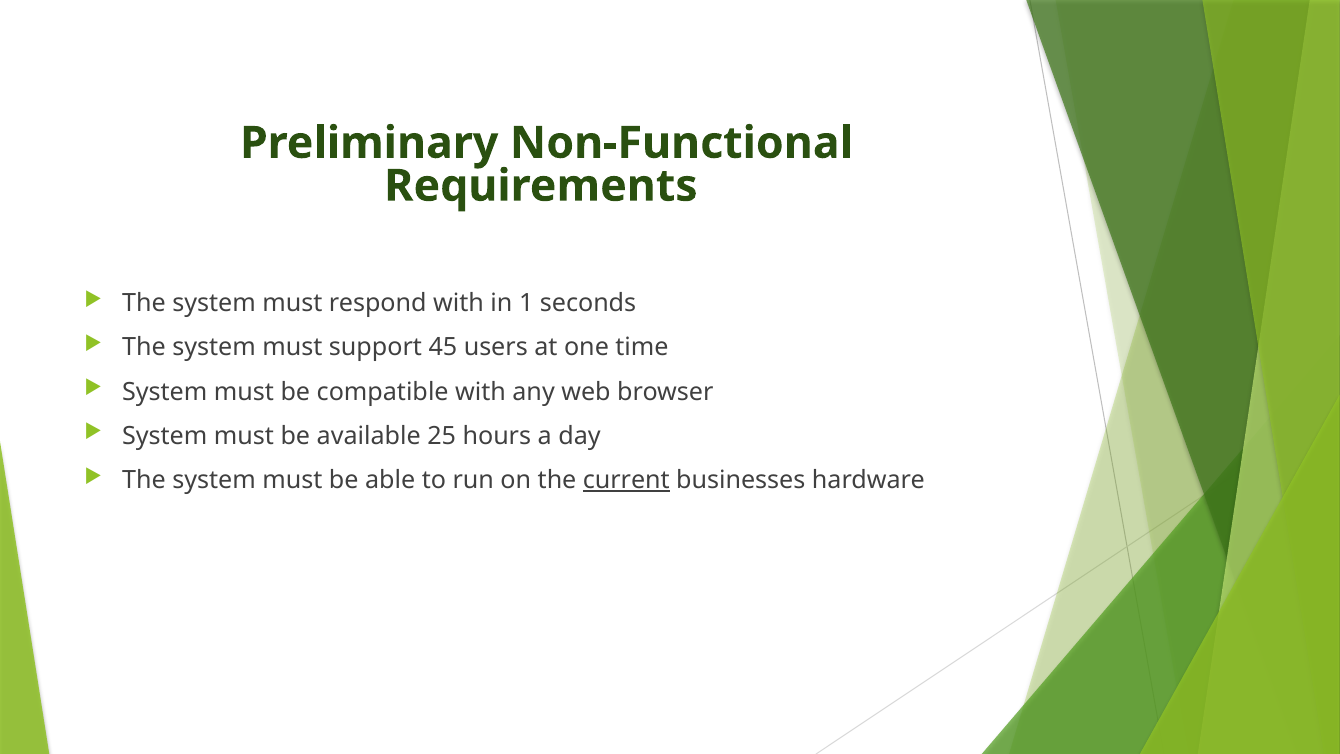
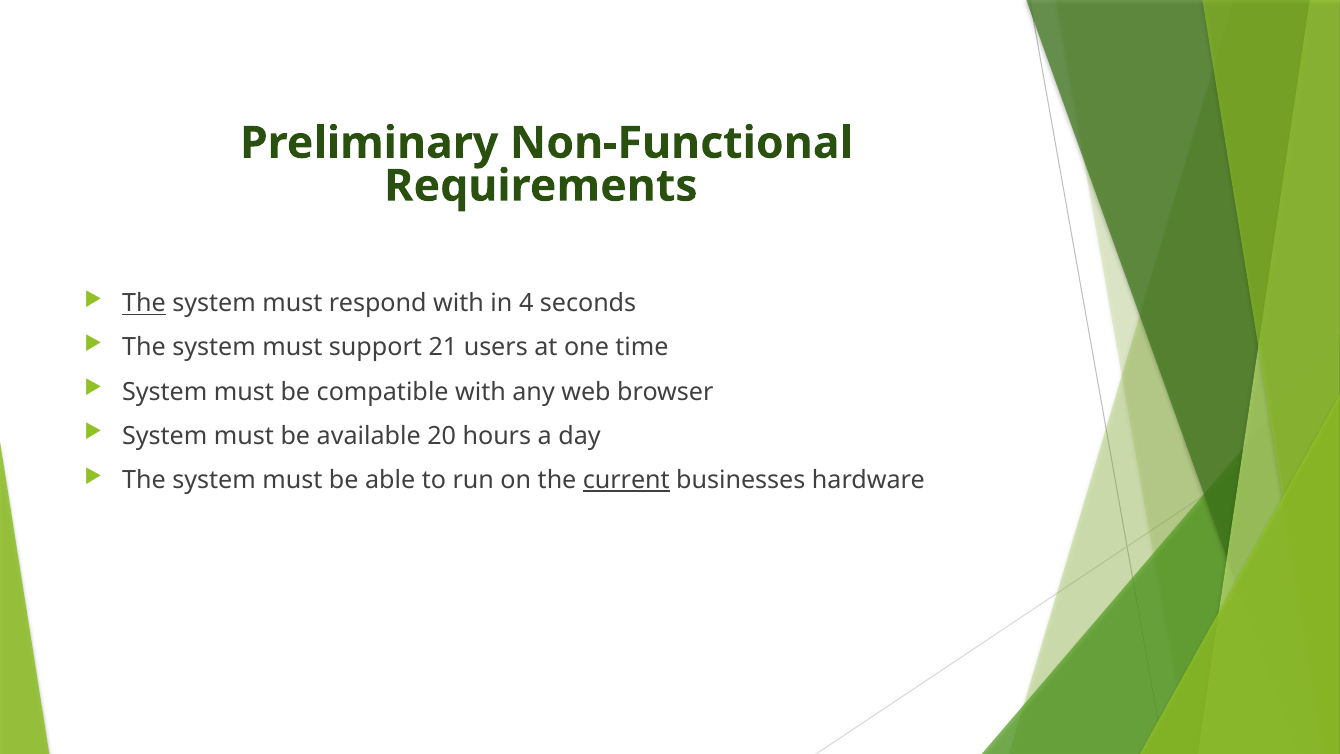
The underline: none -> present (144, 303)
1: 1 -> 4 (526, 303)
45: 45 -> 21 (443, 348)
25: 25 -> 20 (442, 436)
